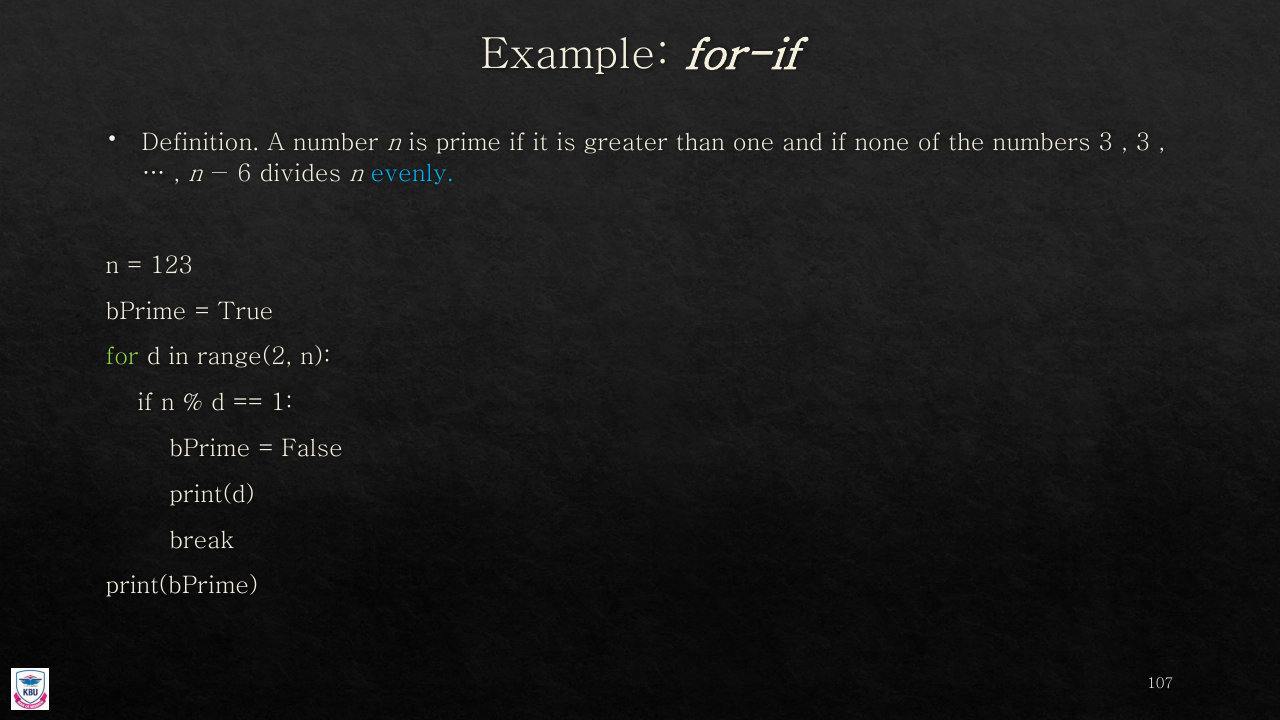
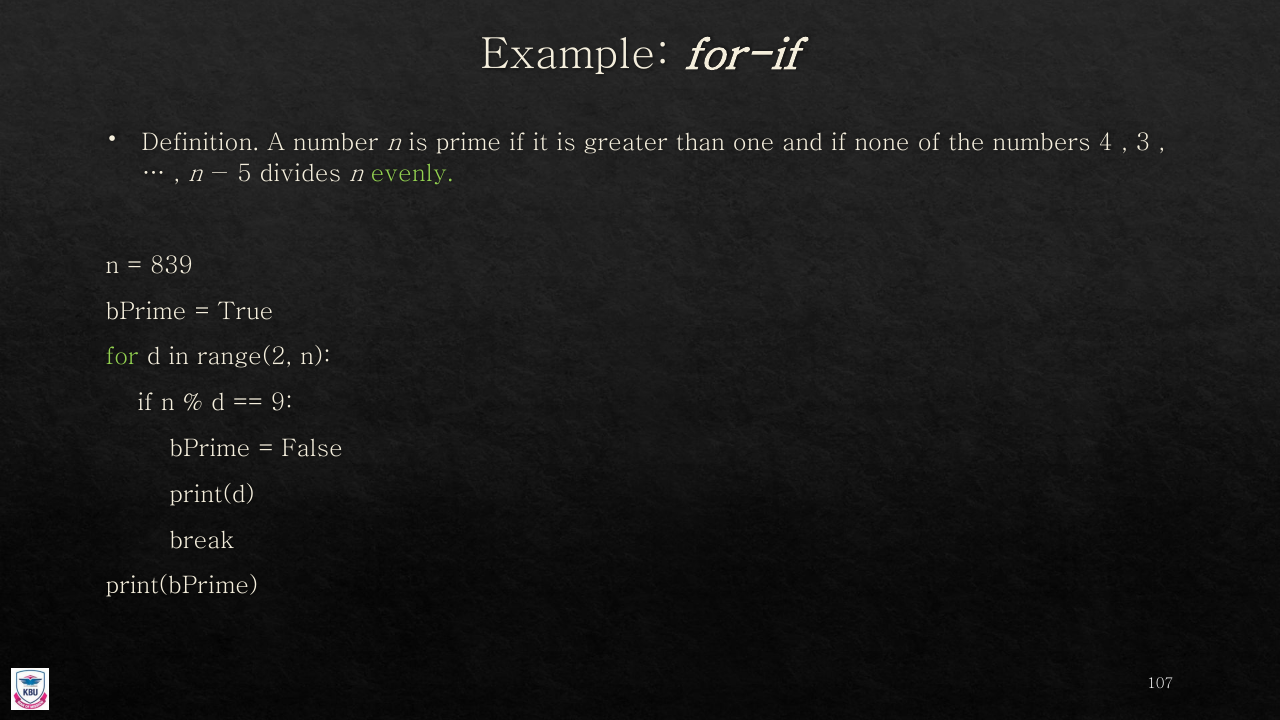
numbers 3: 3 -> 4 (1106, 142)
6: 6 -> 5 (244, 174)
evenly colour: light blue -> light green (412, 174)
123: 123 -> 839 (172, 265)
1: 1 -> 9 (282, 403)
